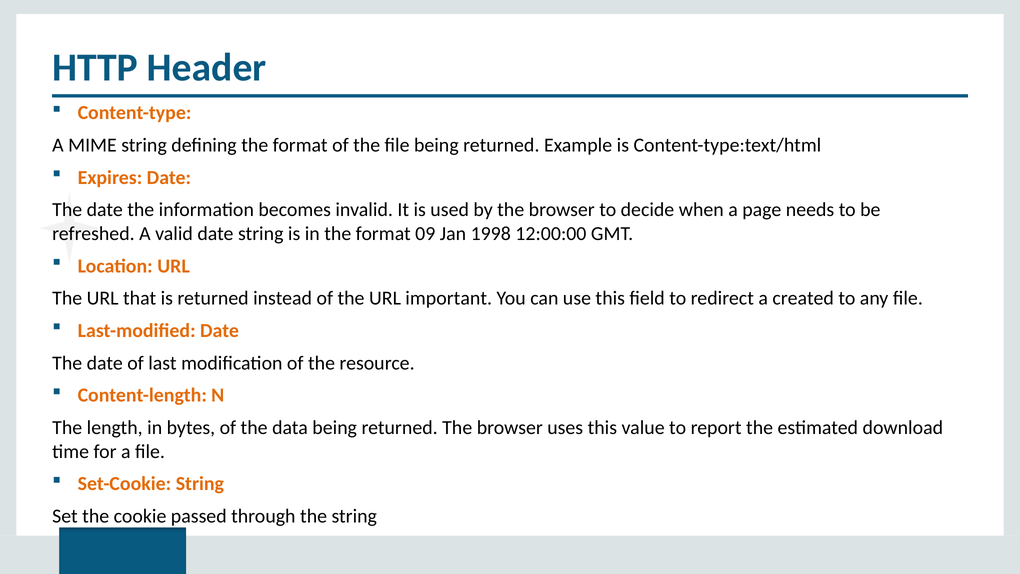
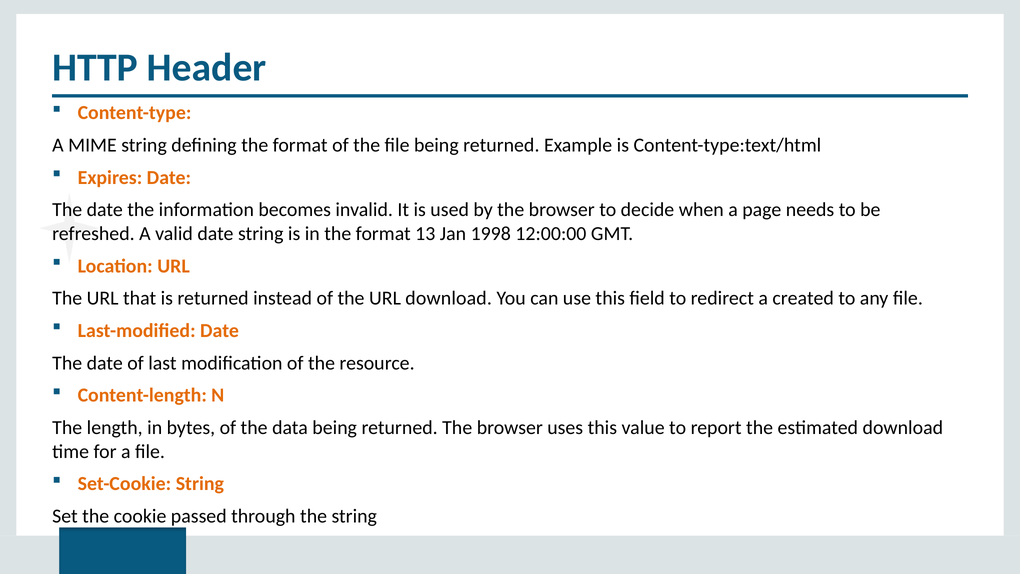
09: 09 -> 13 (425, 234)
URL important: important -> download (449, 298)
